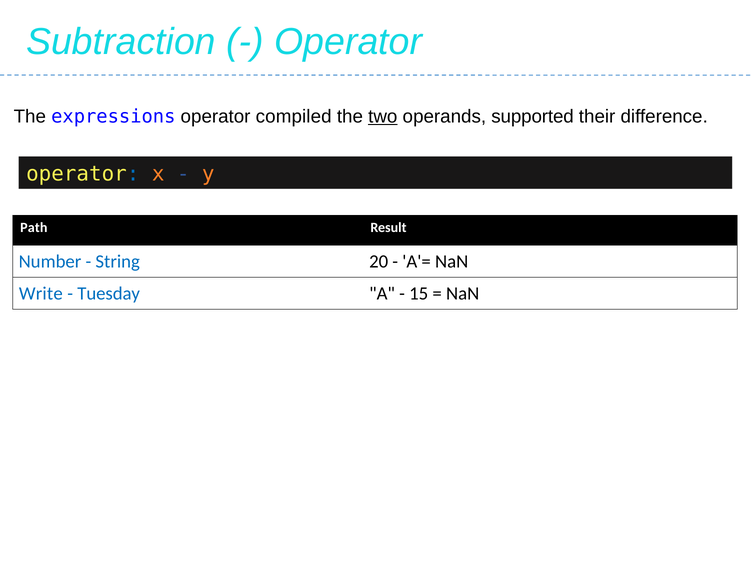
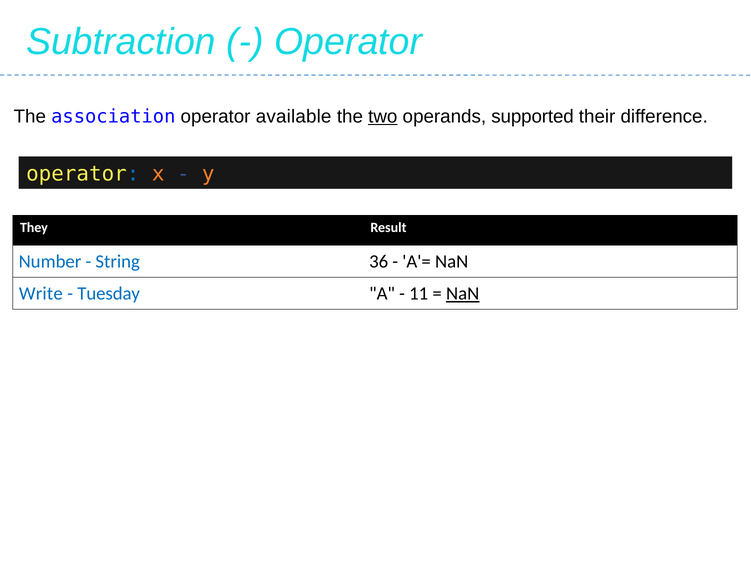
expressions: expressions -> association (113, 116)
compiled: compiled -> available (294, 116)
Path: Path -> They (34, 228)
20: 20 -> 36 (379, 262)
15: 15 -> 11 (419, 294)
NaN underline: none -> present (463, 294)
